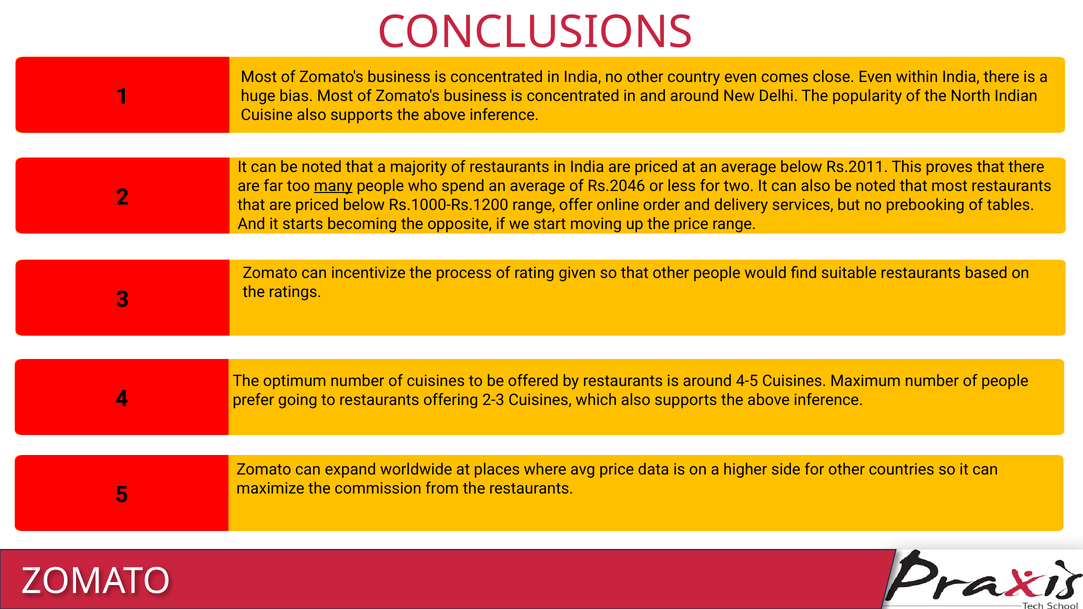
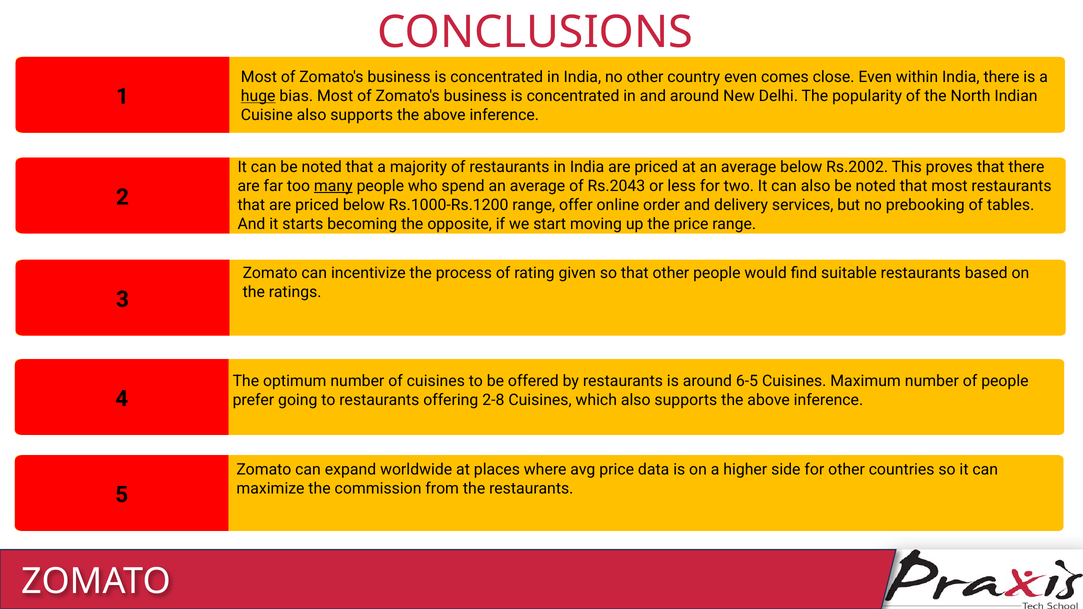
huge underline: none -> present (258, 96)
Rs.2011: Rs.2011 -> Rs.2002 (857, 167)
Rs.2046: Rs.2046 -> Rs.2043 (616, 186)
4-5: 4-5 -> 6-5 (747, 381)
2-3: 2-3 -> 2-8 (493, 400)
